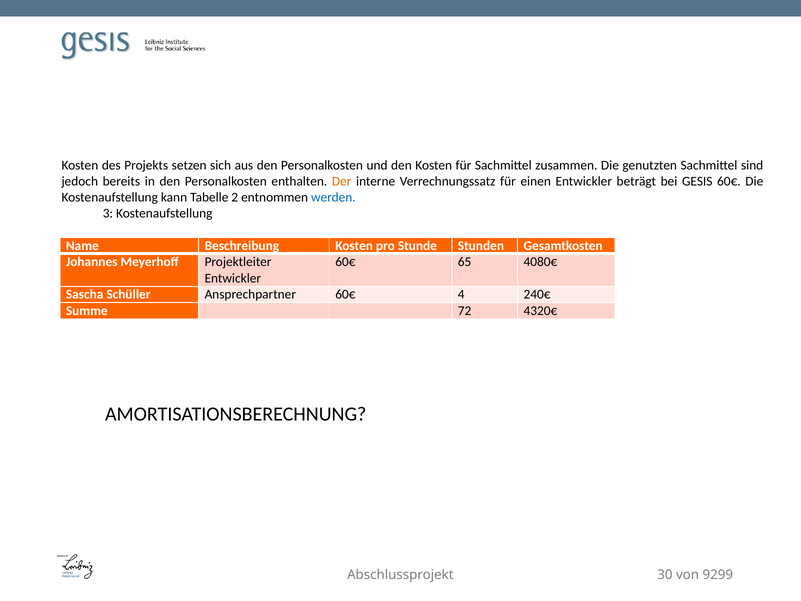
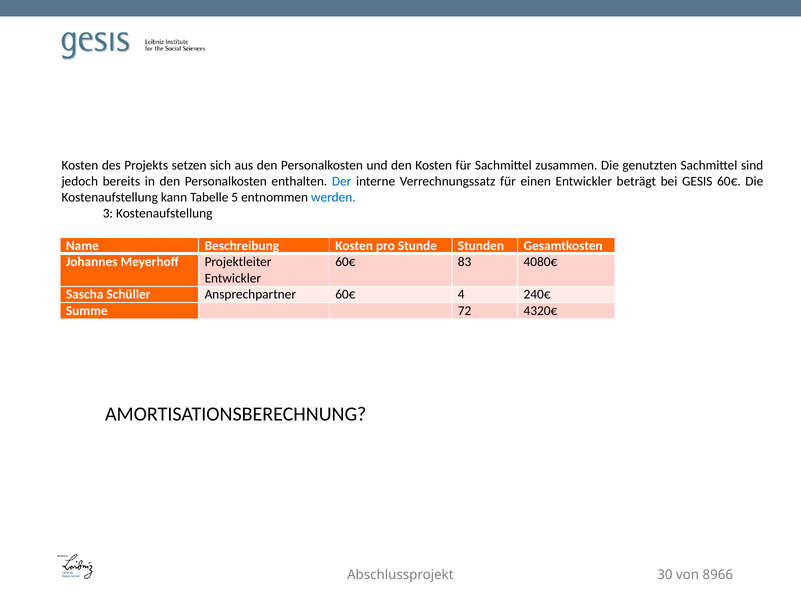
Der colour: orange -> blue (342, 181)
2: 2 -> 5 (235, 197)
65: 65 -> 83 (465, 262)
9299: 9299 -> 8966 (718, 575)
